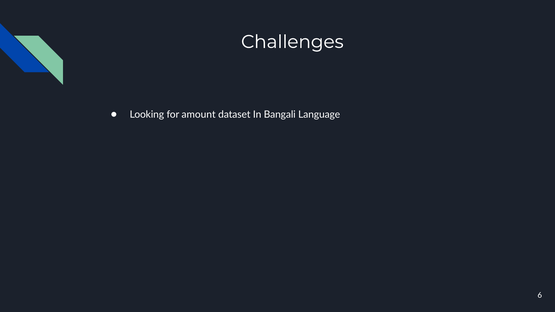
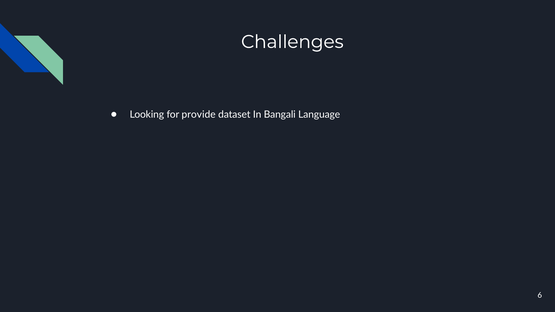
amount: amount -> provide (199, 115)
